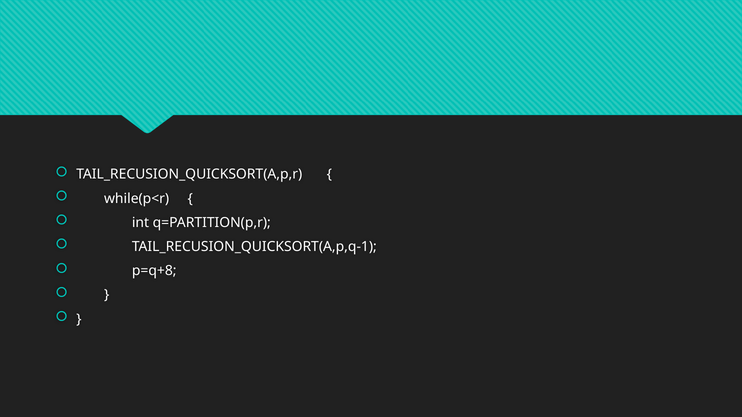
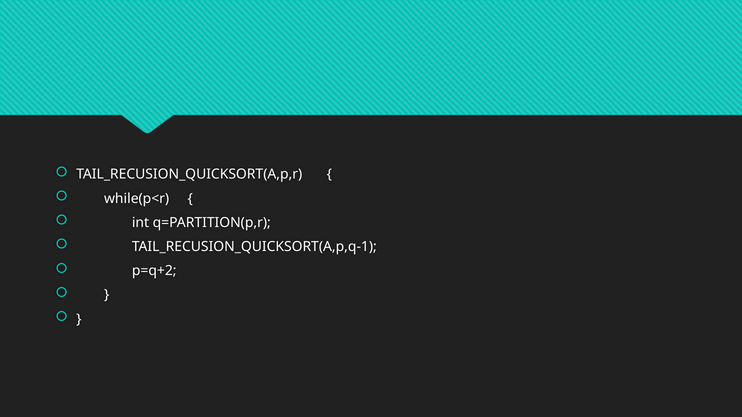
p=q+8: p=q+8 -> p=q+2 (154, 271)
